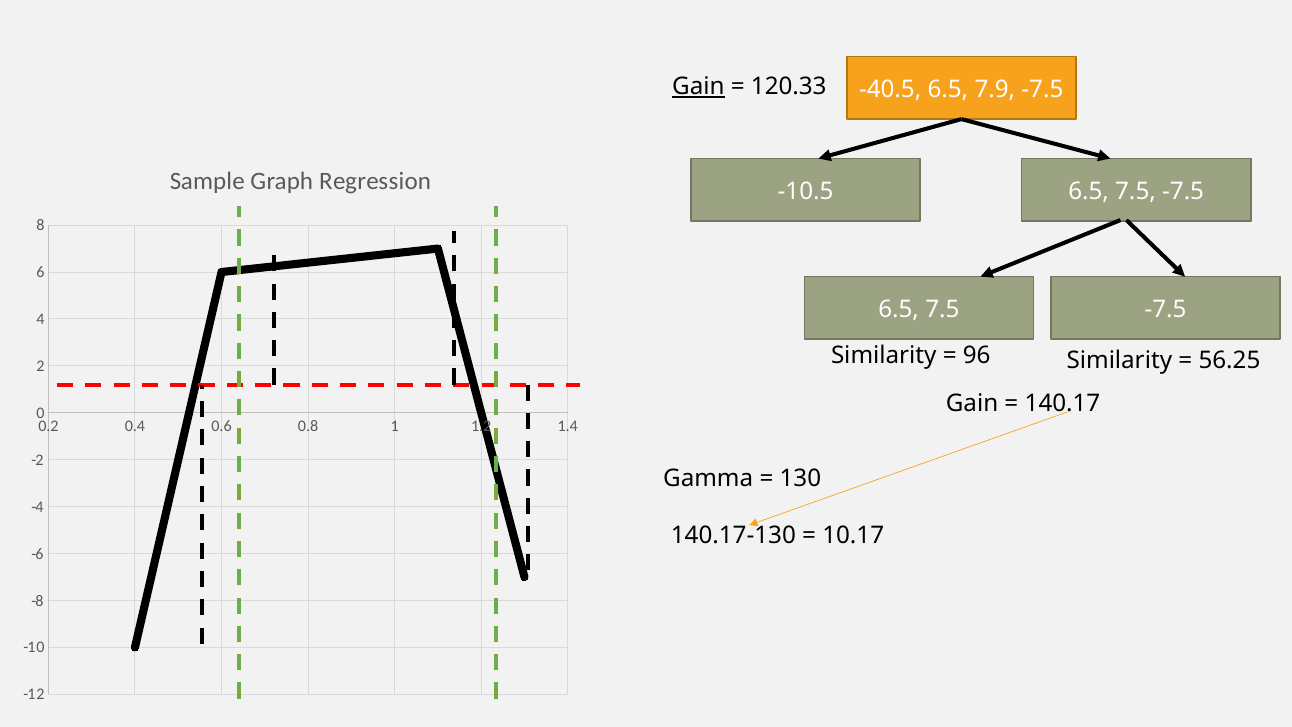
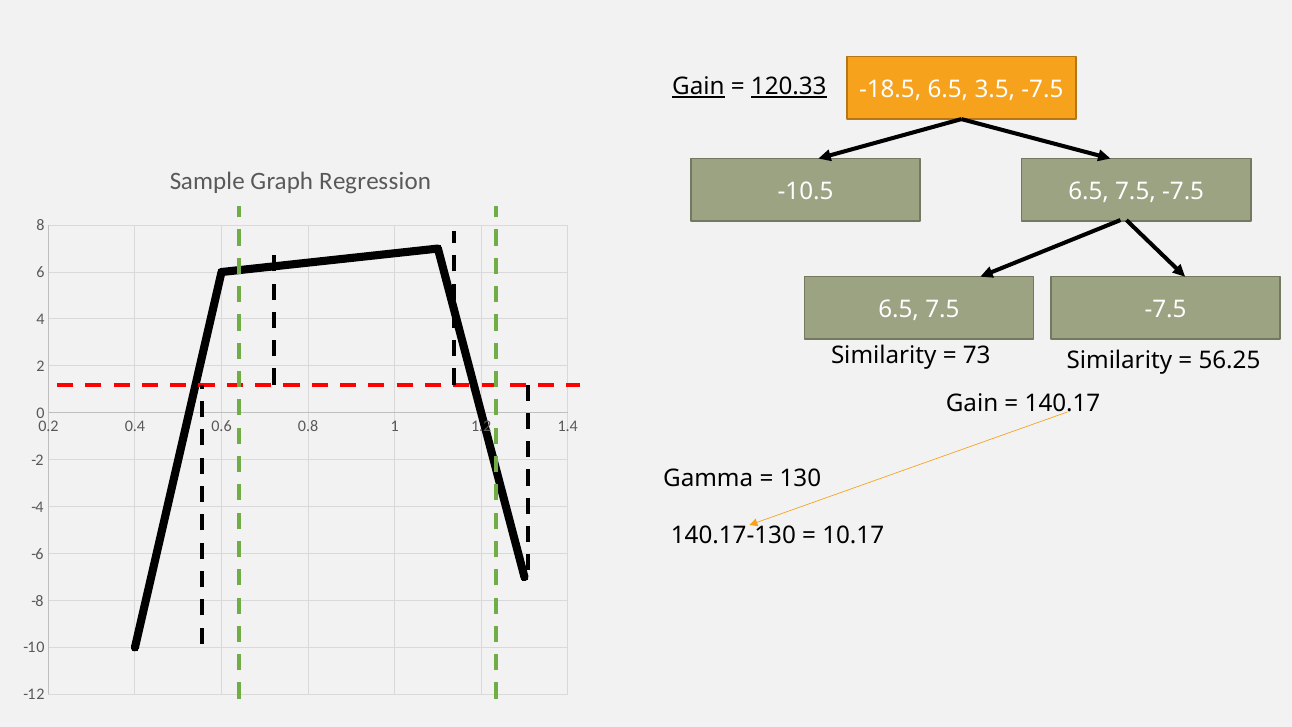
120.33 underline: none -> present (789, 86)
-40.5: -40.5 -> -18.5 (890, 89)
7.9: 7.9 -> 3.5 (995, 89)
96: 96 -> 73 (977, 355)
